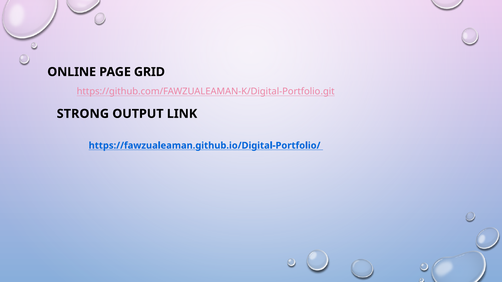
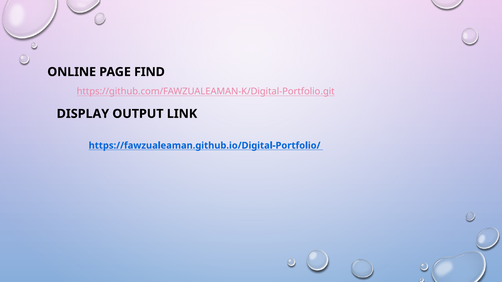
GRID: GRID -> FIND (149, 72)
STRONG: STRONG -> DISPLAY (83, 114)
